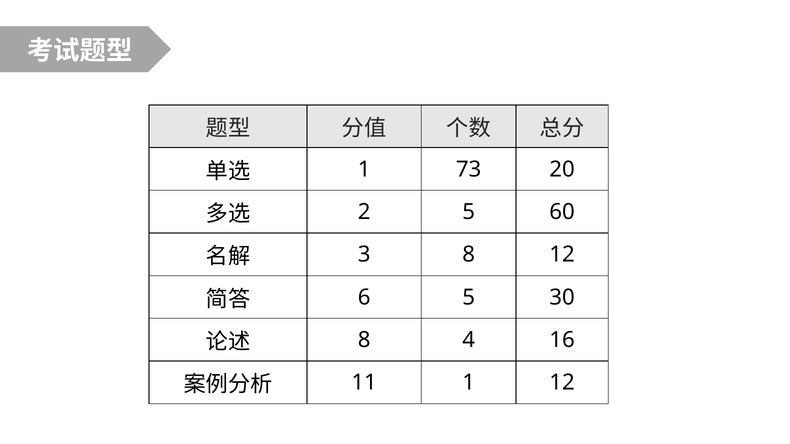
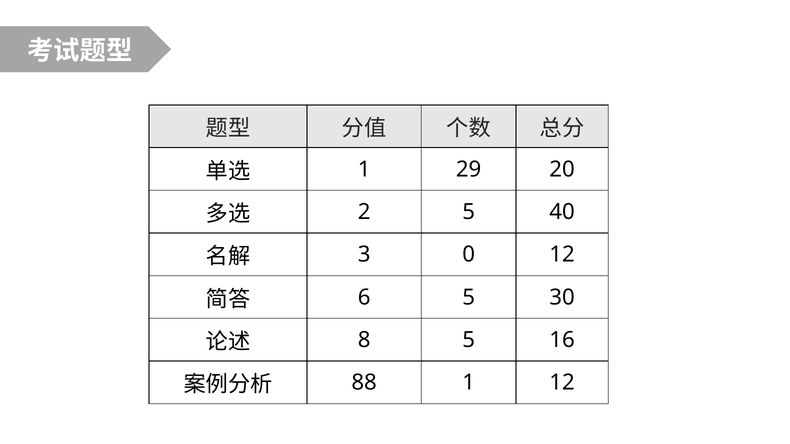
73: 73 -> 29 (469, 169)
60: 60 -> 40 (562, 212)
3 8: 8 -> 0 (469, 255)
8 4: 4 -> 5 (469, 340)
11: 11 -> 88 (364, 383)
